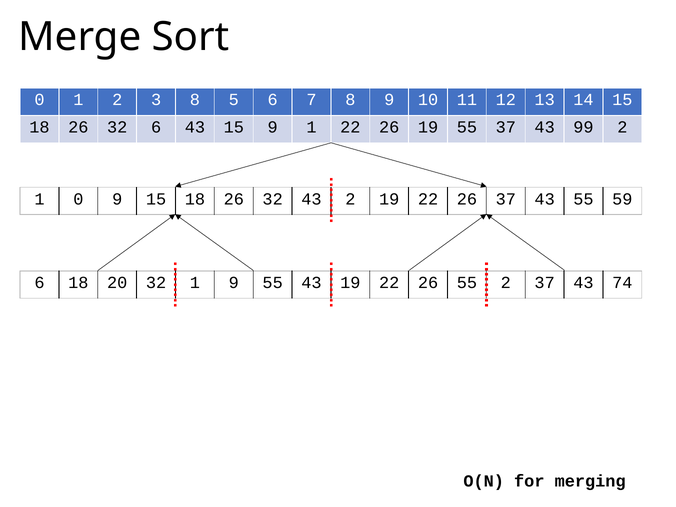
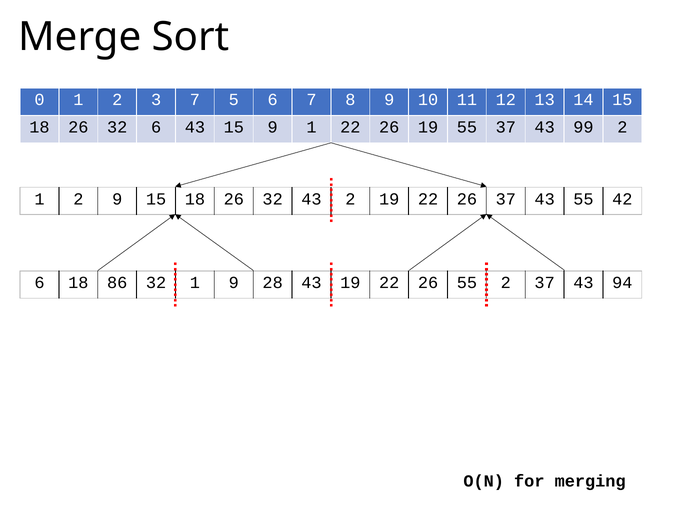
3 8: 8 -> 7 (195, 100)
0: 0 -> 2 (78, 199)
59: 59 -> 42 (622, 199)
20: 20 -> 86 (117, 283)
9 55: 55 -> 28 (273, 283)
74: 74 -> 94 (622, 283)
